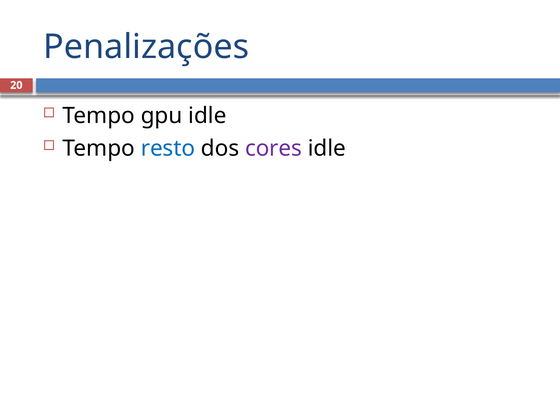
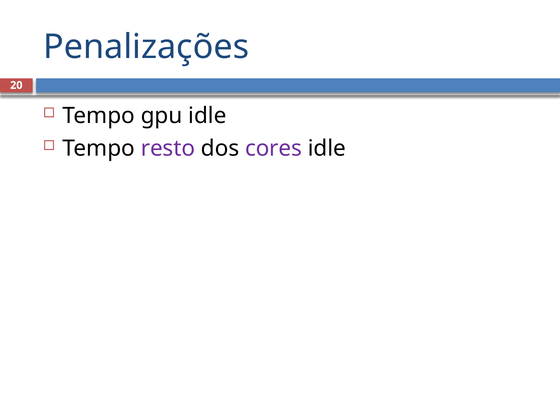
resto colour: blue -> purple (168, 148)
